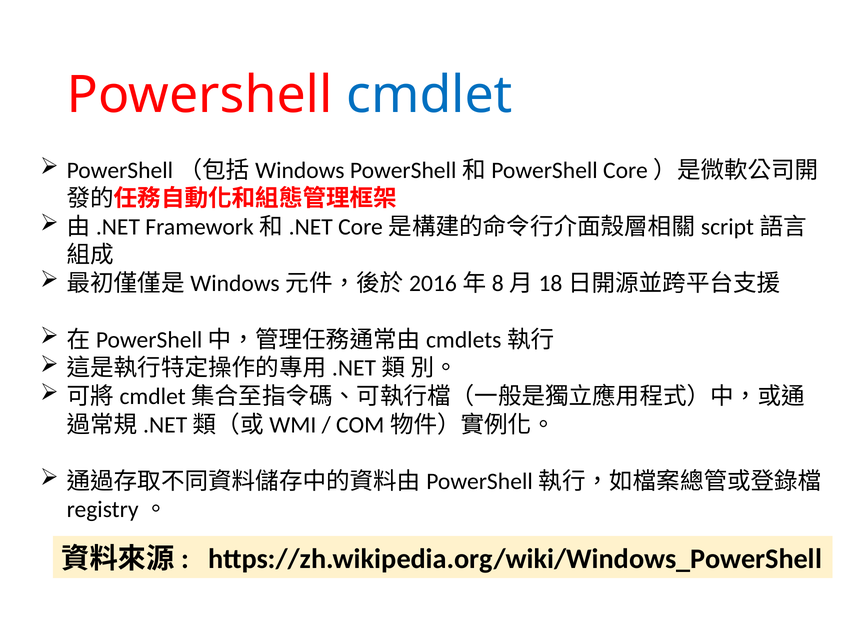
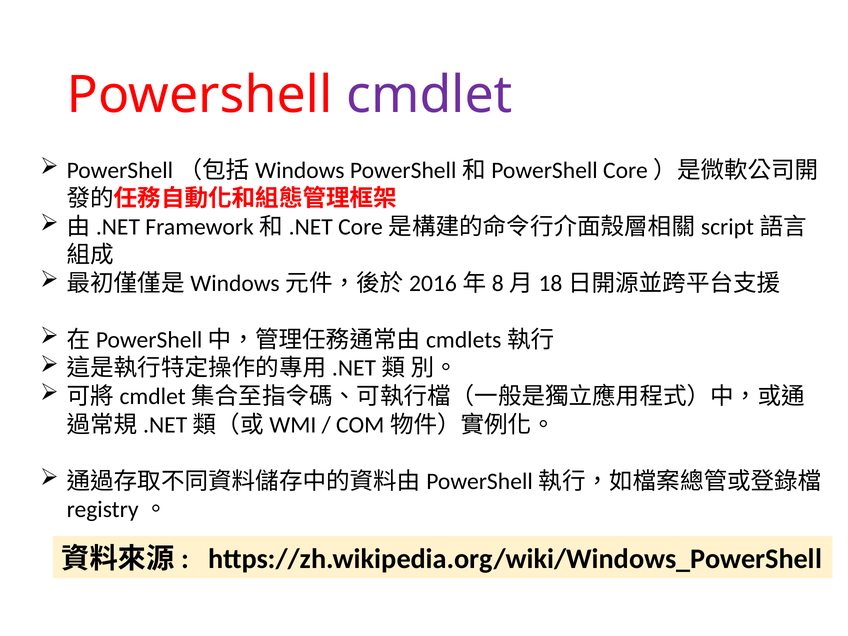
cmdlet colour: blue -> purple (429, 95)
